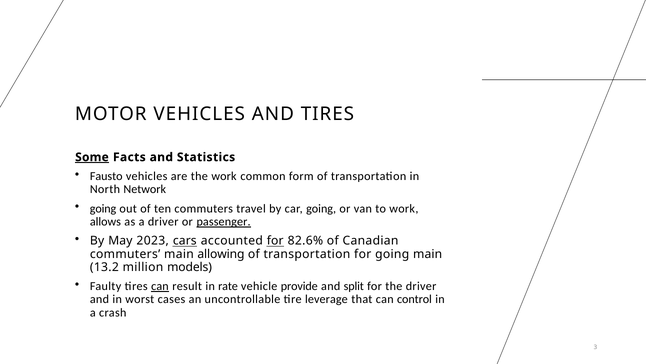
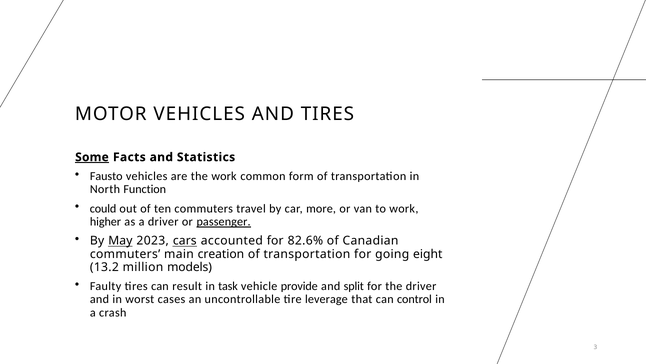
Network: Network -> Function (145, 189)
going: going -> could (103, 208)
car going: going -> more (321, 208)
allows: allows -> higher (105, 221)
May underline: none -> present (120, 241)
for underline: present -> none (275, 241)
allowing: allowing -> creation (221, 254)
going main: main -> eight (428, 254)
can underline: present -> none (160, 286)
rate: rate -> task (228, 286)
